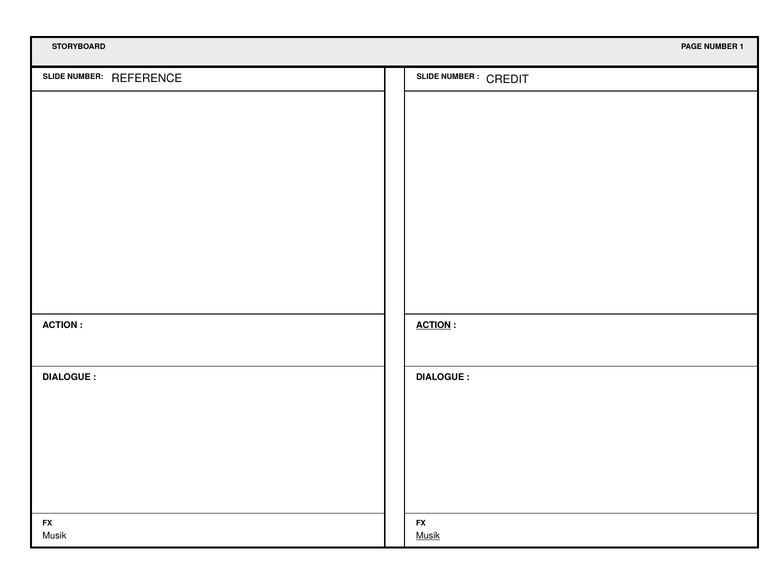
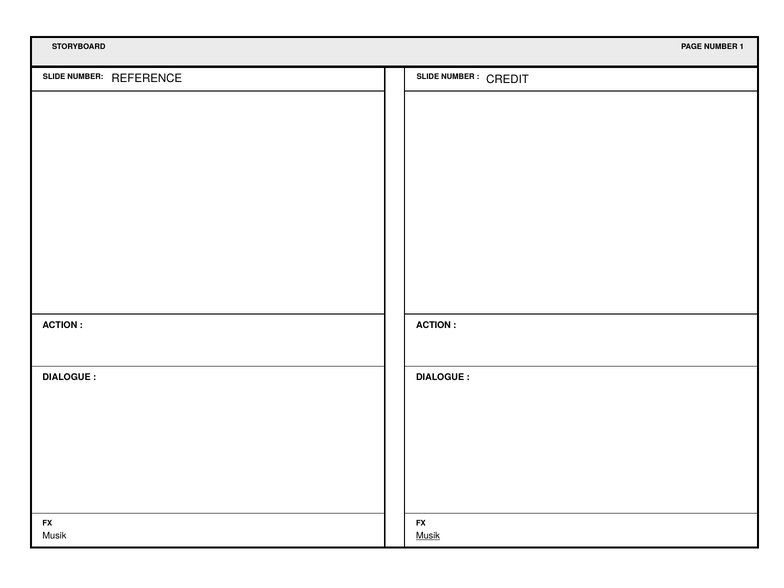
ACTION underline: present -> none (433, 325)
